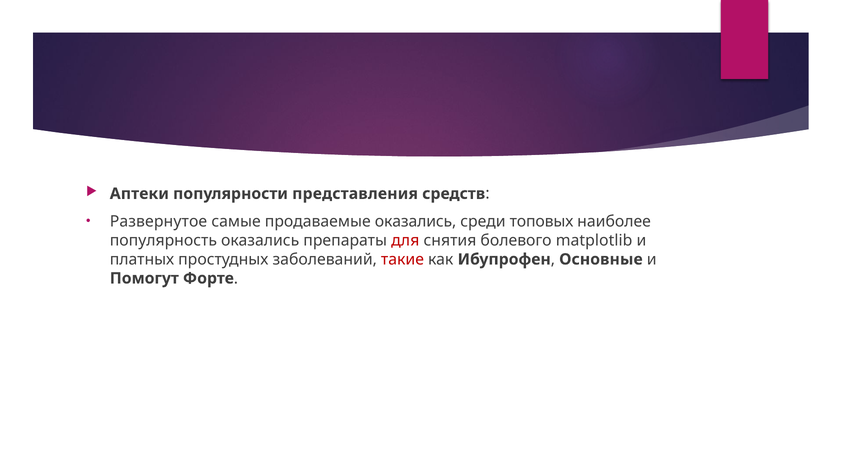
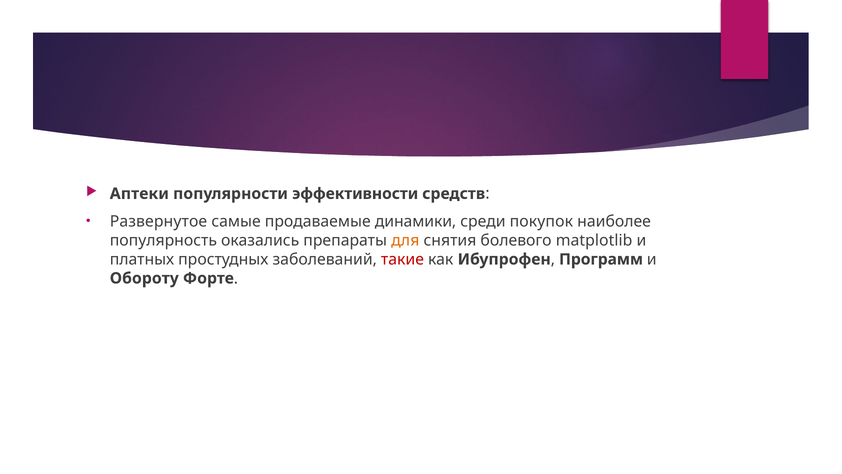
представления: представления -> эффективности (355, 194)
продаваемые оказались: оказались -> динамики (416, 221)
топовых: топовых -> покупок (541, 221)
для colour: red -> orange (405, 240)
Основные: Основные -> Программ (601, 259)
Помогут: Помогут -> Обороту (144, 278)
